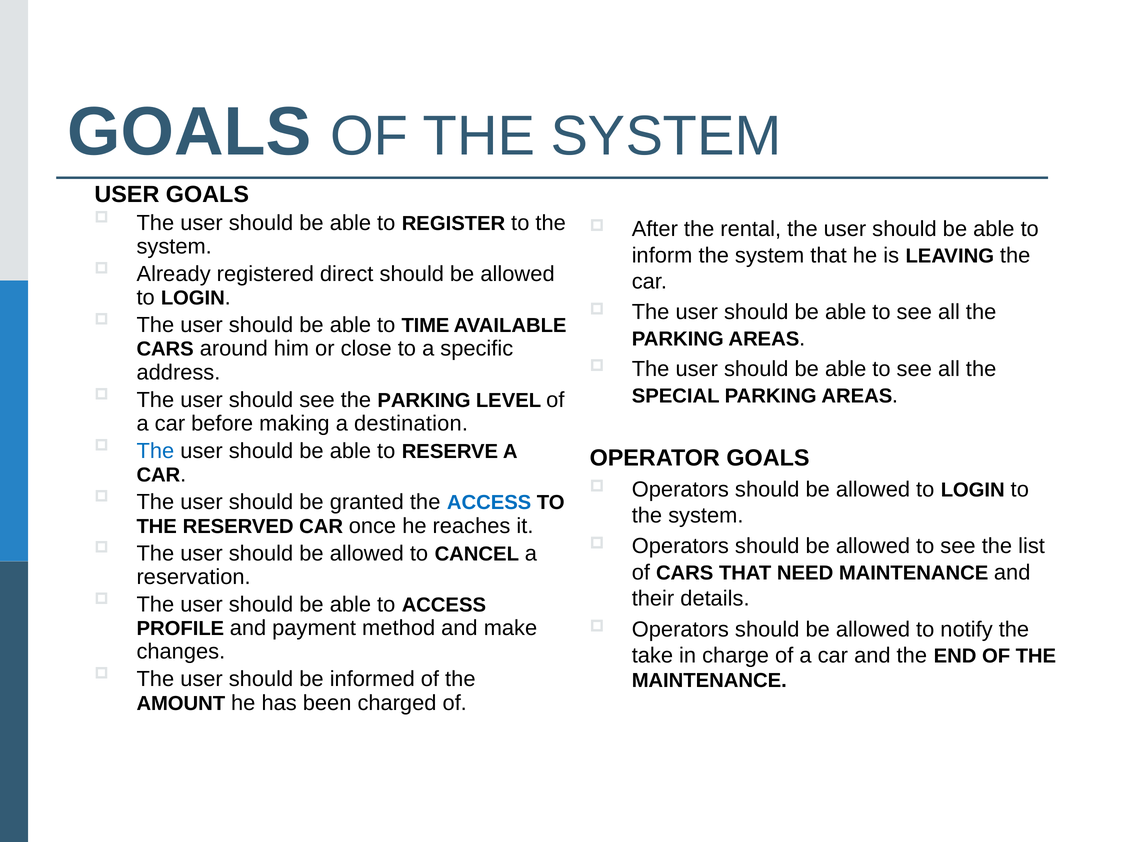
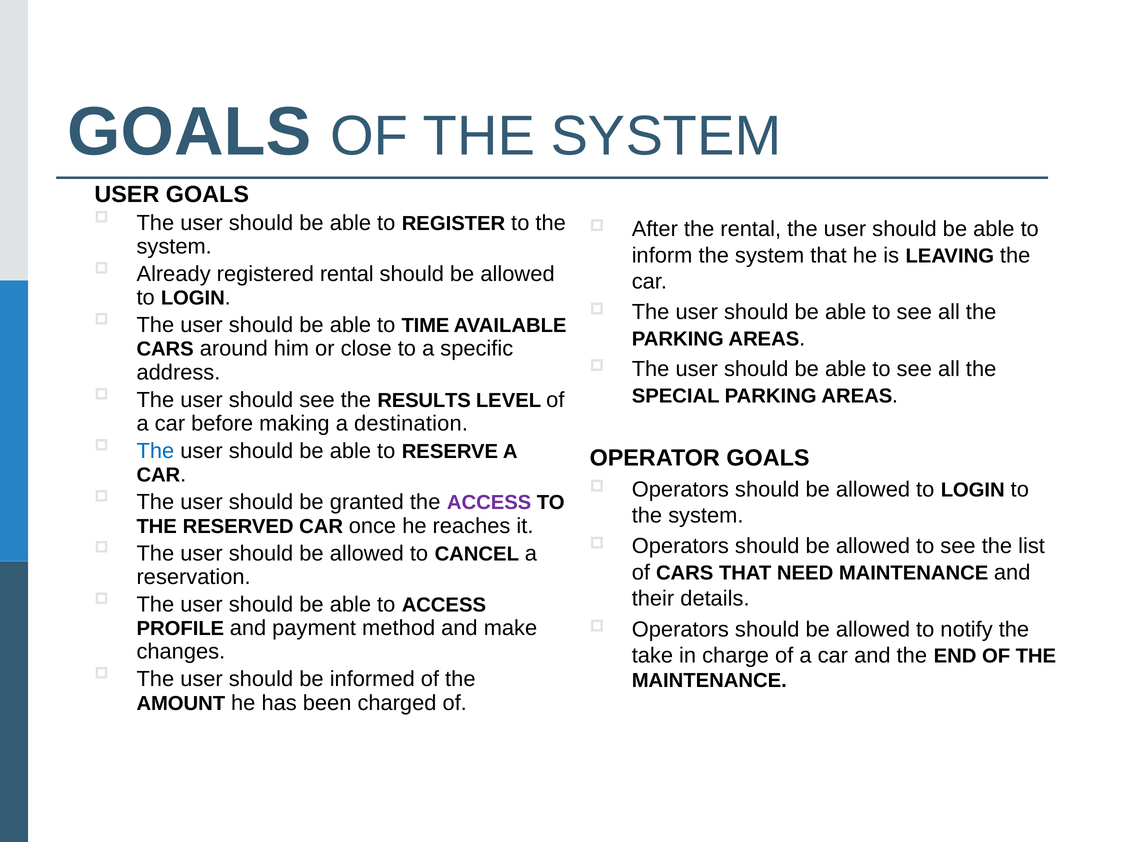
registered direct: direct -> rental (347, 274)
see the PARKING: PARKING -> RESULTS (424, 401)
ACCESS colour: blue -> purple (489, 503)
